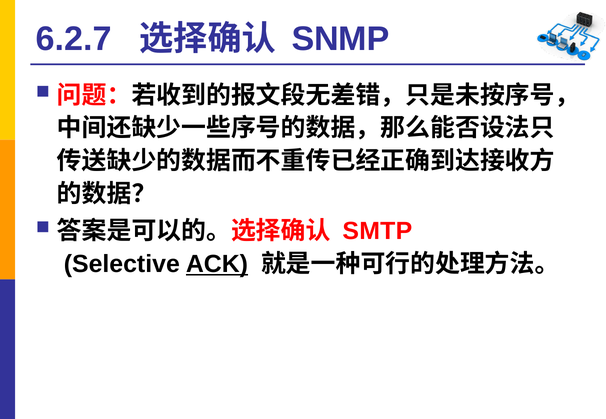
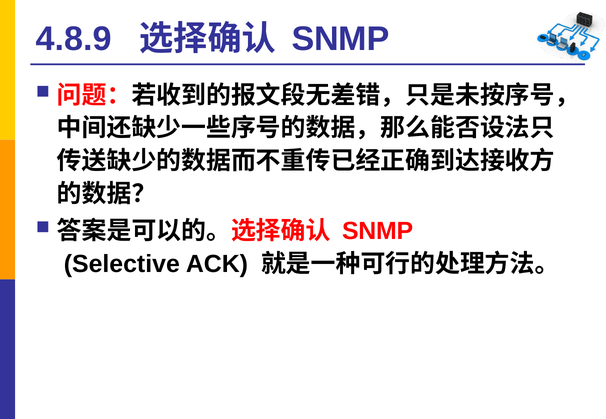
6.2.7: 6.2.7 -> 4.8.9 (74, 39)
SMTP: SMTP -> SNMP (378, 232)
ACK underline: present -> none (217, 264)
